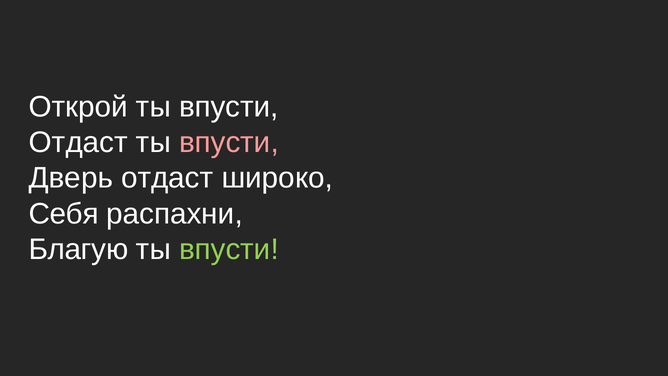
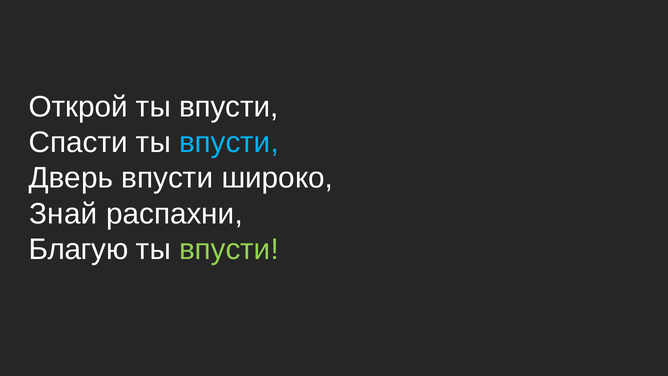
Отдаст: Отдаст -> Спасти (78, 142)
впусти colour: pink -> light blue (229, 142)
Дверь отдаст: отдаст -> впусти (167, 178)
Себя: Себя -> Знай (63, 214)
